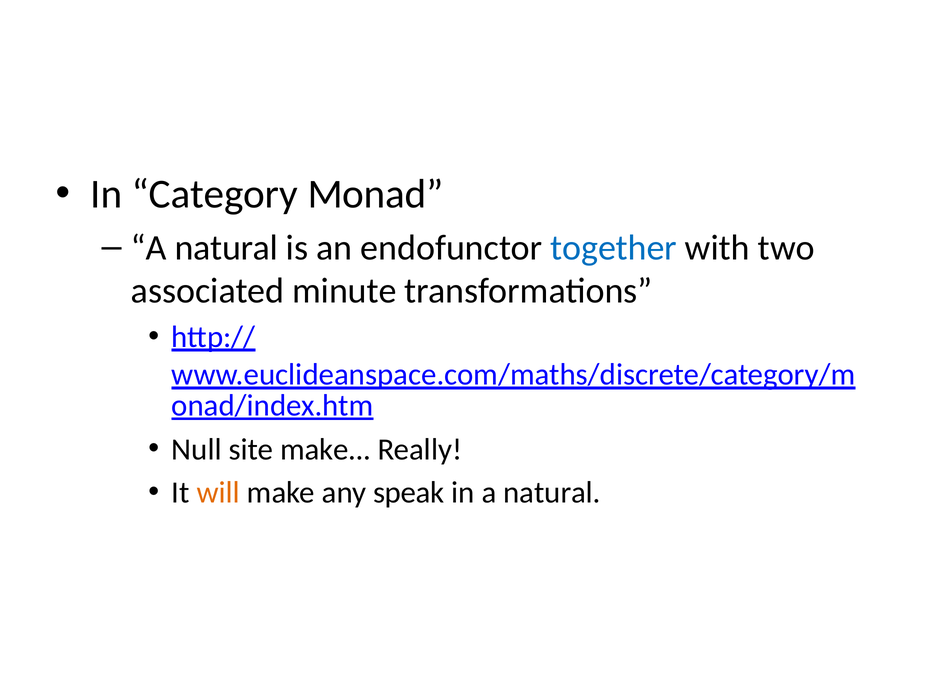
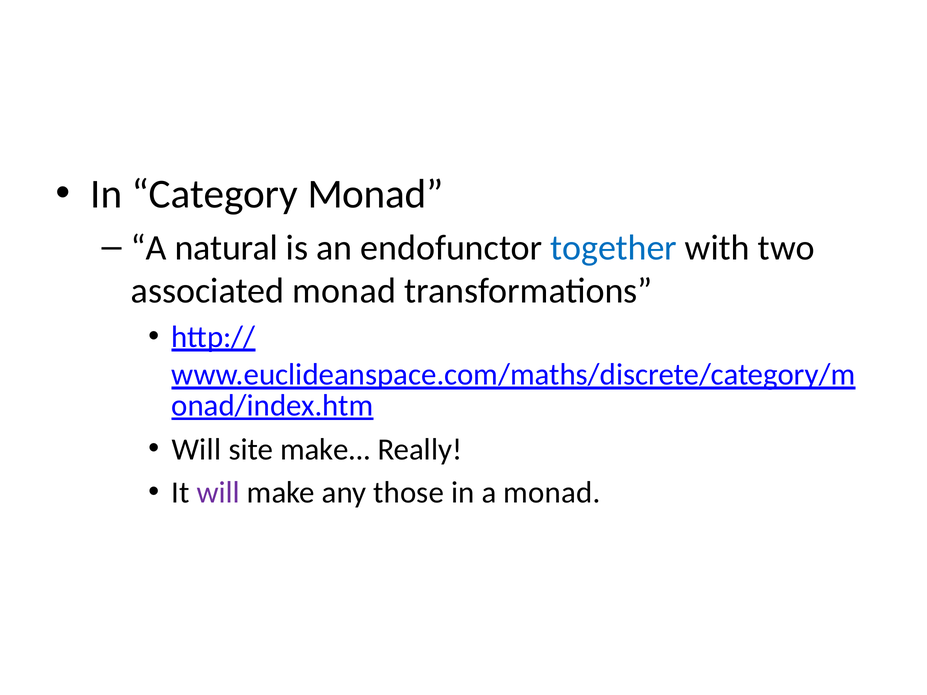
associated minute: minute -> monad (344, 291)
Null: Null -> Will (197, 449)
will colour: orange -> purple (218, 493)
speak: speak -> those (409, 493)
in a natural: natural -> monad (552, 493)
